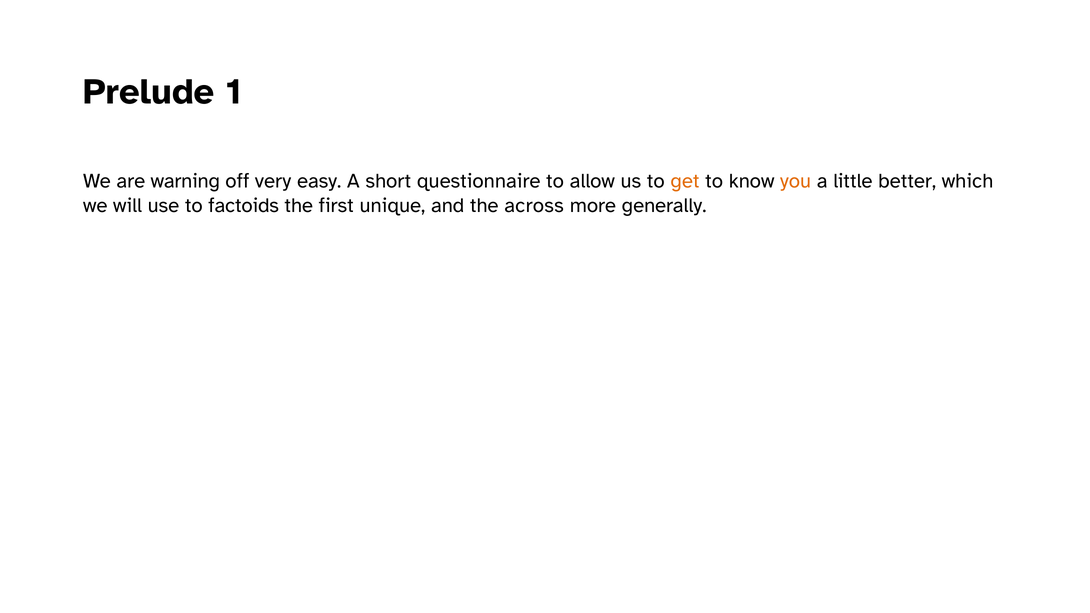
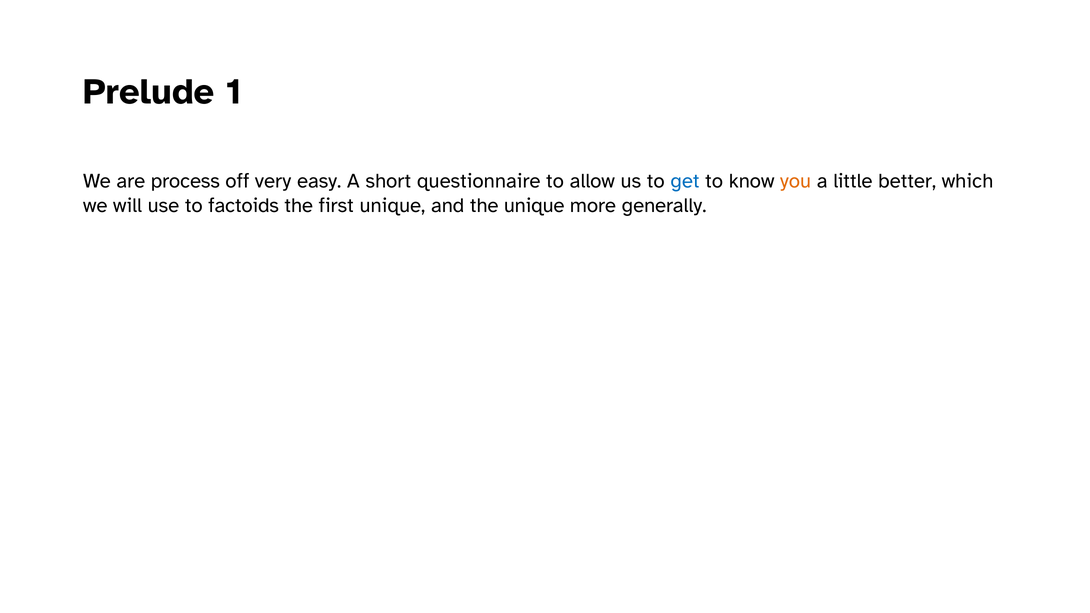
warning: warning -> process (185, 181)
get colour: orange -> blue (685, 181)
the across: across -> unique (534, 206)
